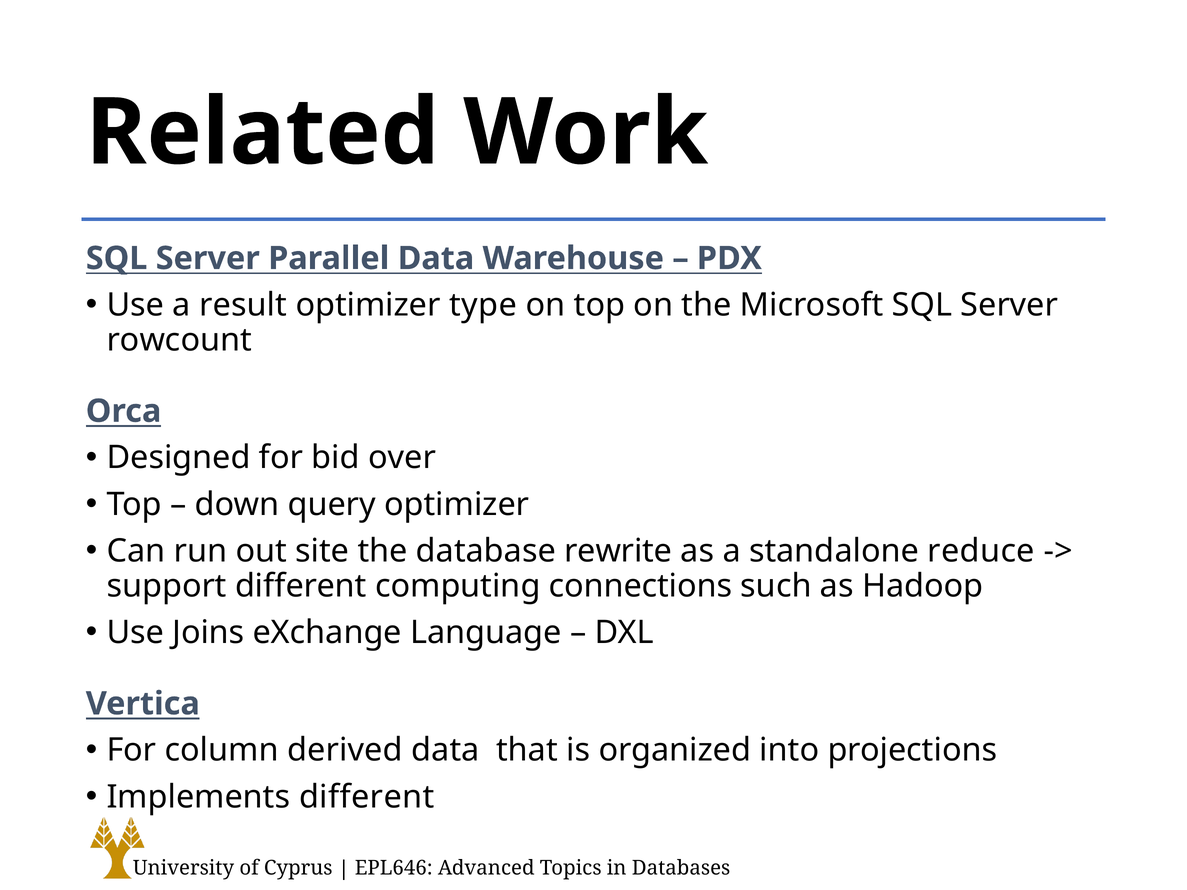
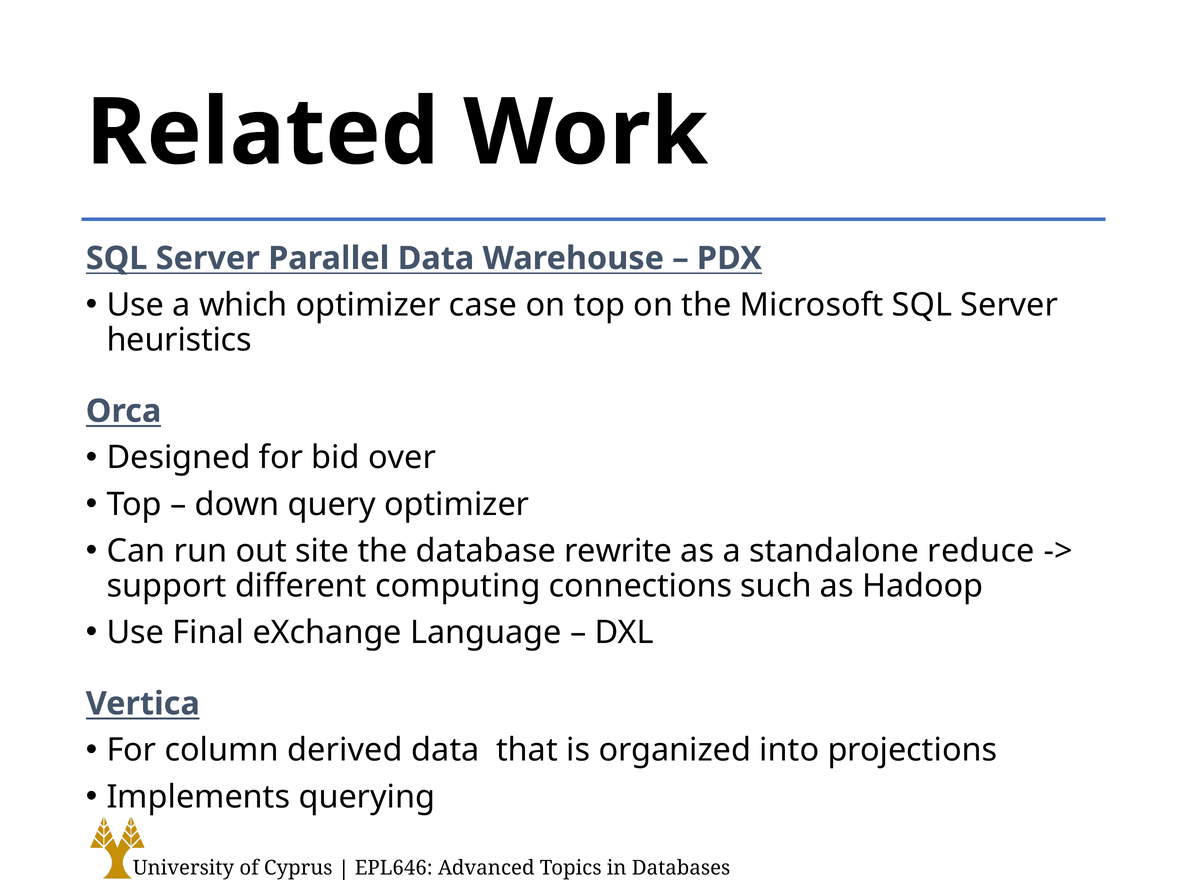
result: result -> which (243, 305)
type: type -> case (483, 305)
rowcount: rowcount -> heuristics (179, 340)
Joins: Joins -> Final (208, 633)
Implements different: different -> querying (367, 797)
